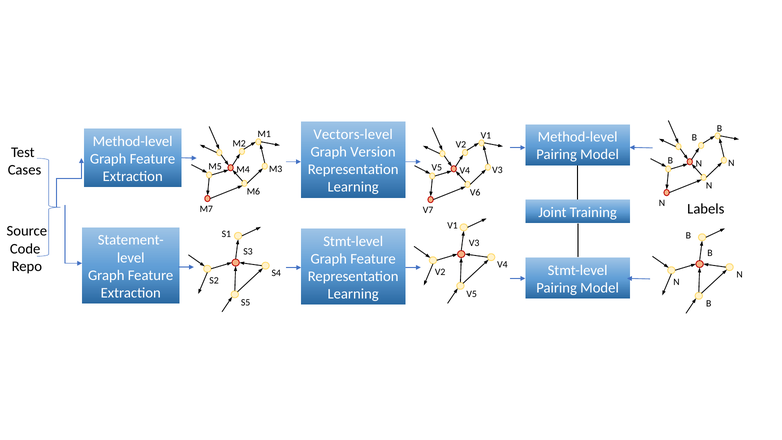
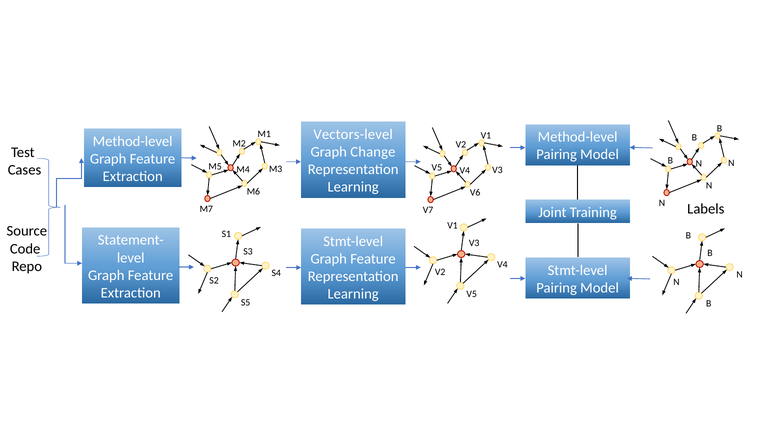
Version: Version -> Change (373, 152)
